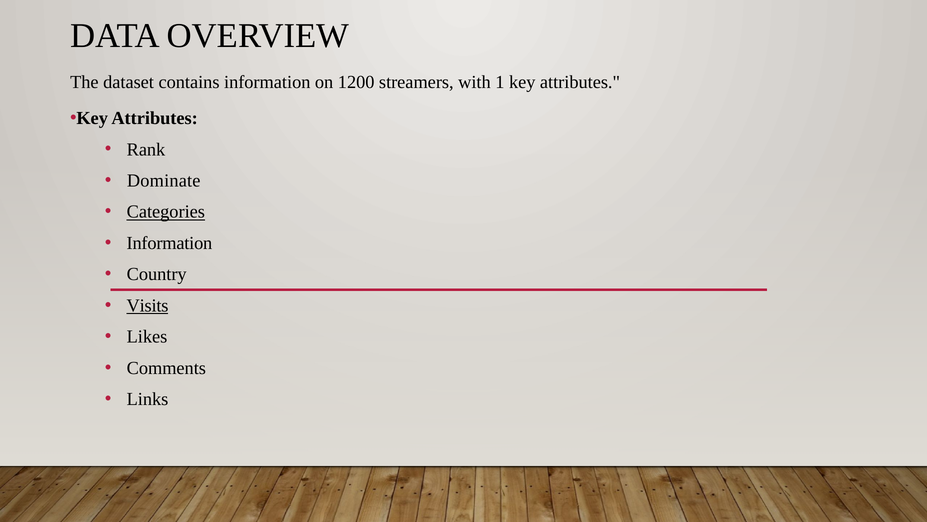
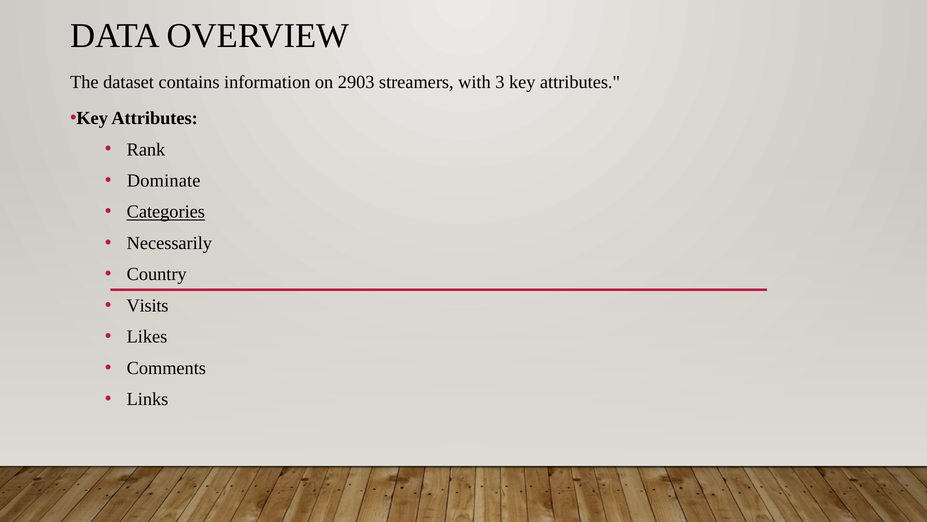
1200: 1200 -> 2903 (356, 82)
1: 1 -> 3 (500, 82)
Information: Information -> Necessarily (169, 243)
Visits underline: present -> none (148, 305)
